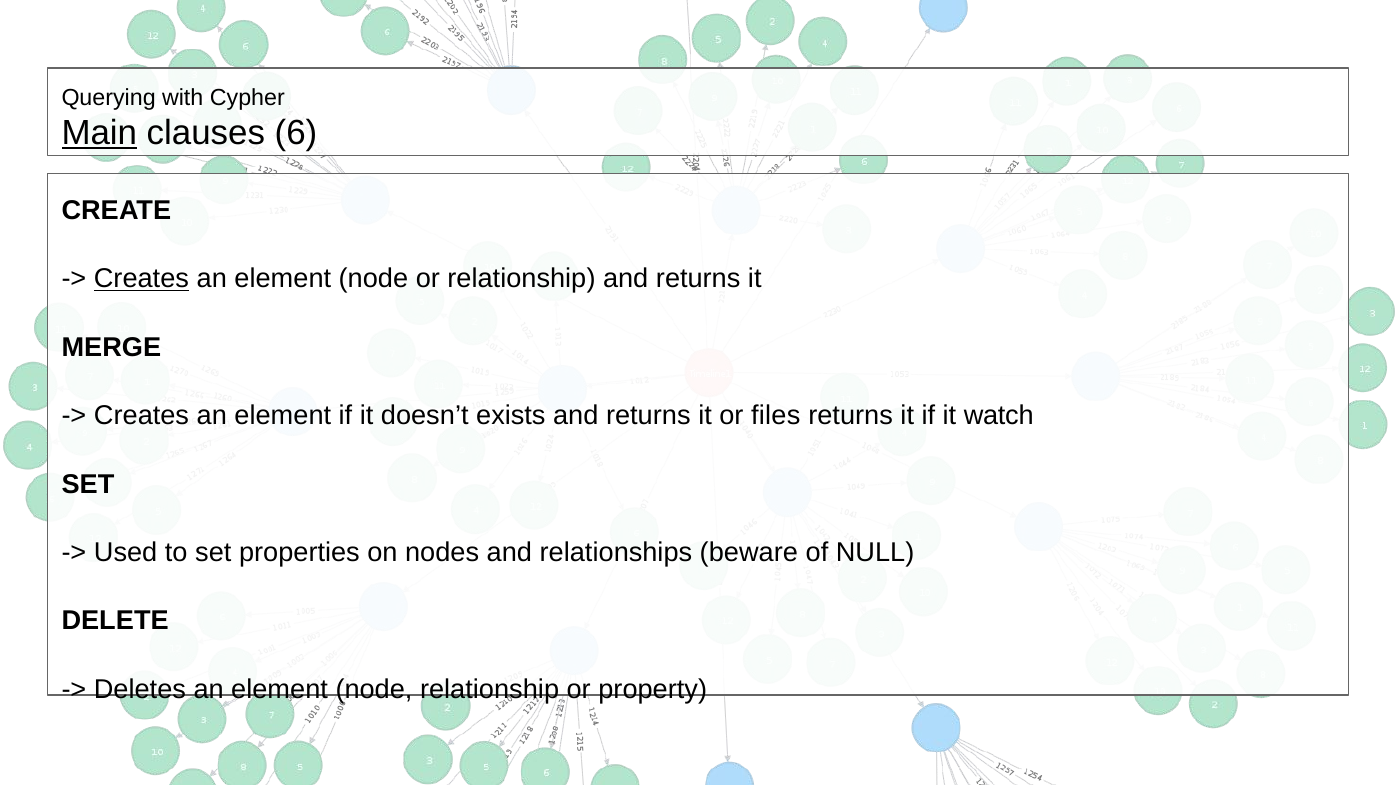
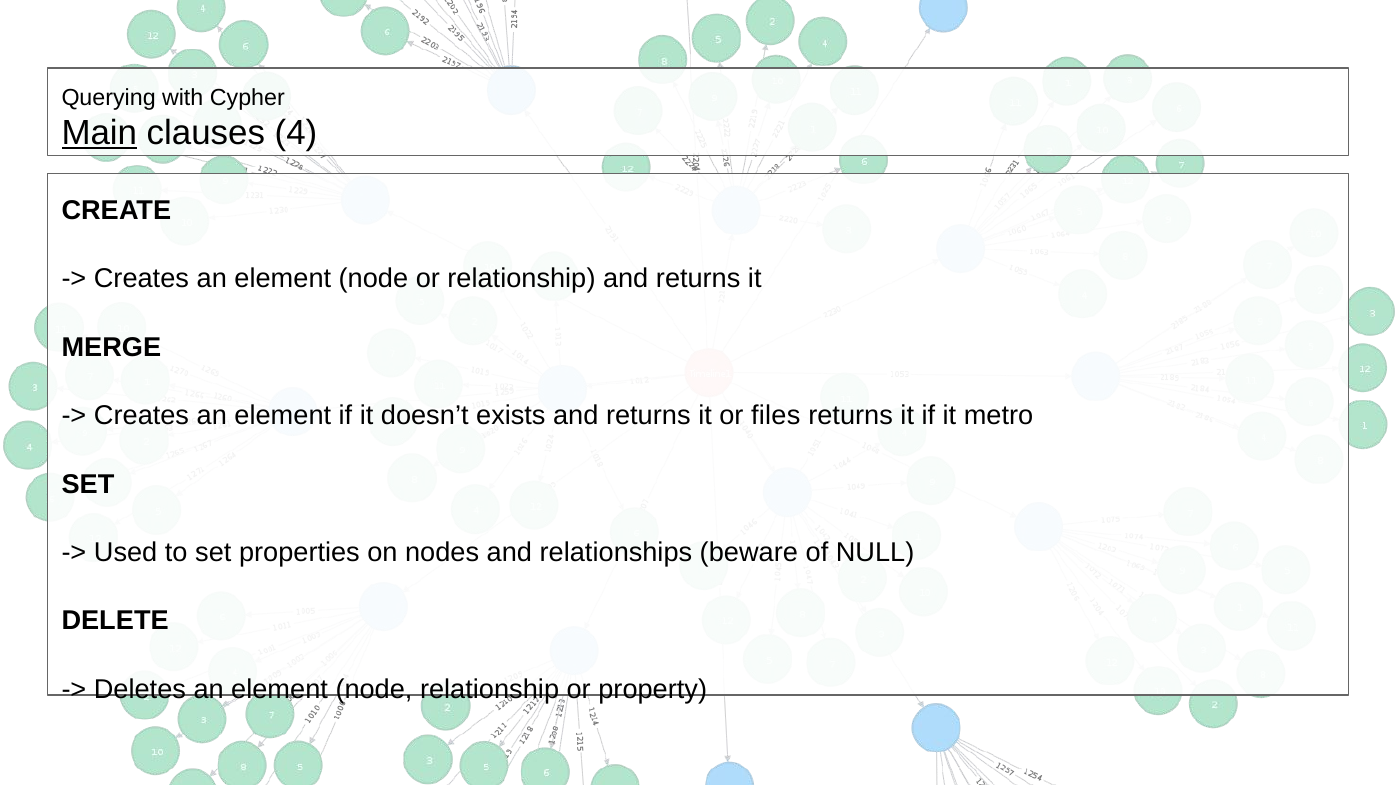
6: 6 -> 4 (296, 133)
Creates underline: present -> none (141, 279)
watch: watch -> metro (999, 416)
